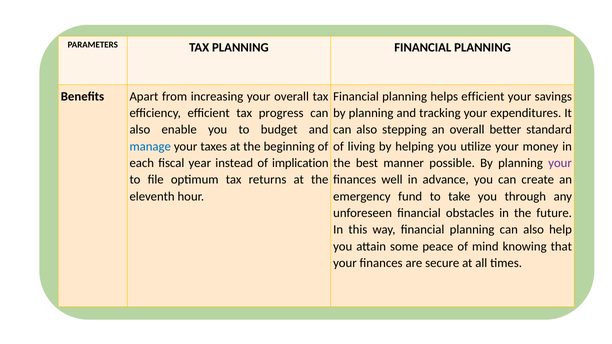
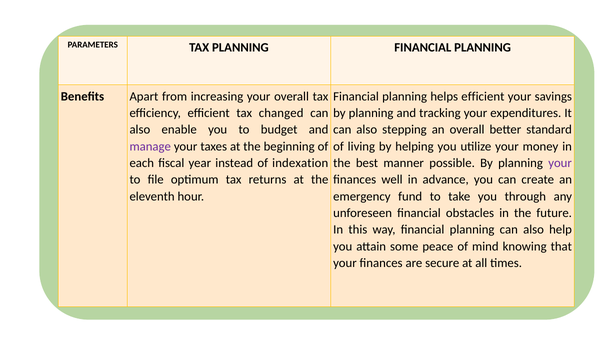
progress: progress -> changed (281, 113)
manage colour: blue -> purple (150, 146)
implication: implication -> indexation (300, 163)
